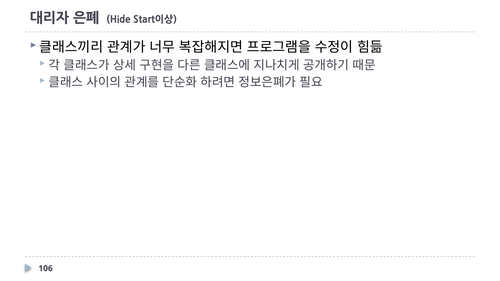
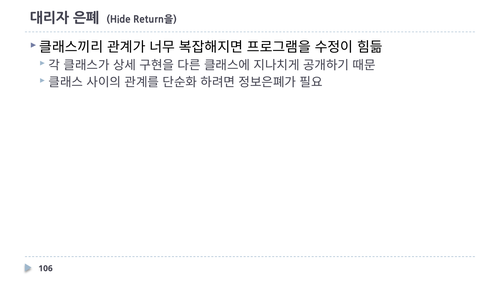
Start이상: Start이상 -> Return을 (155, 20)
